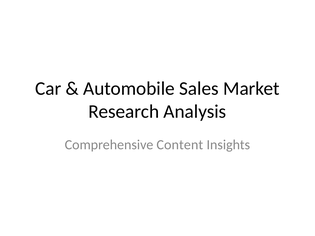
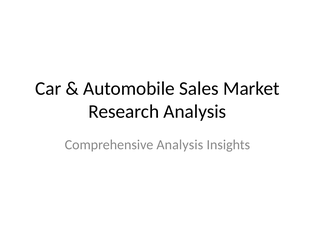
Comprehensive Content: Content -> Analysis (180, 145)
